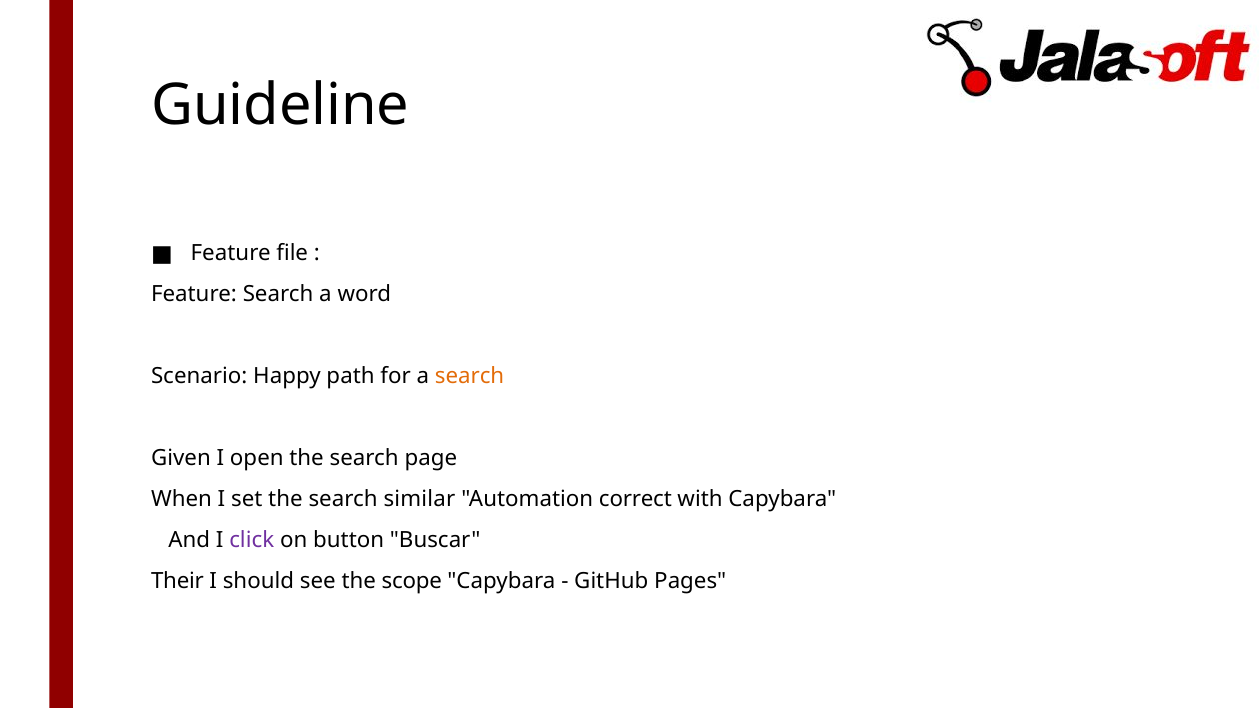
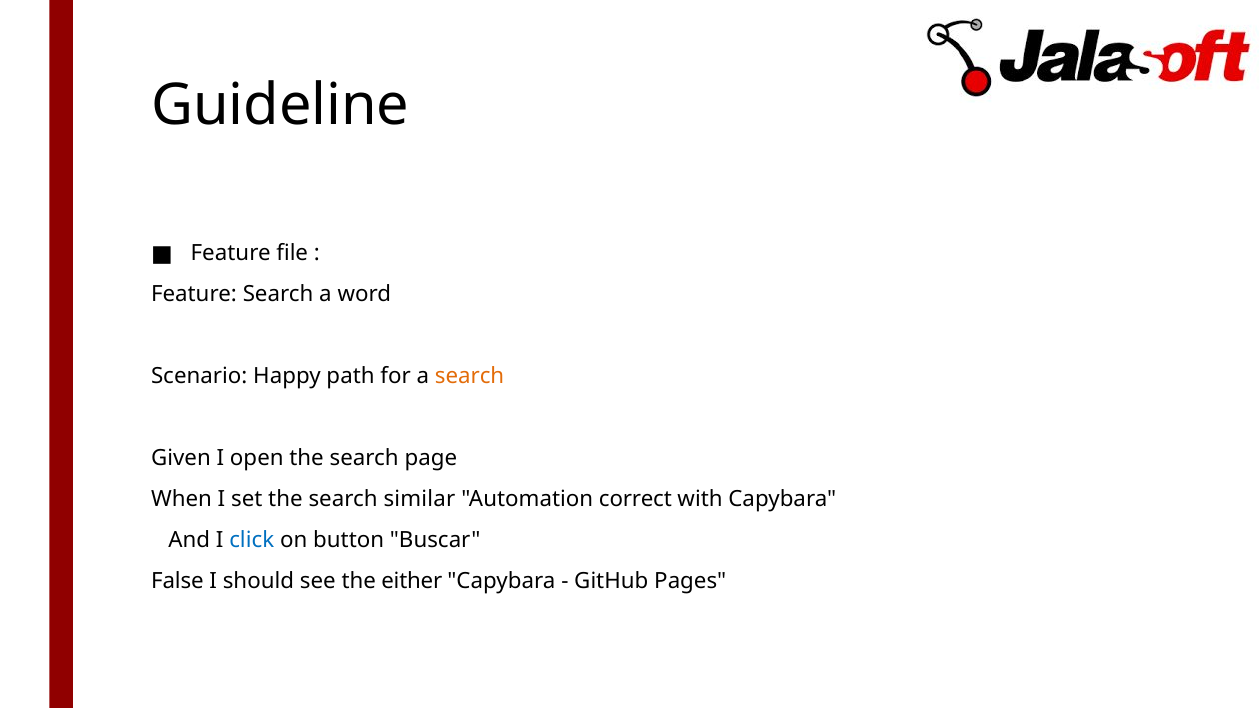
click colour: purple -> blue (252, 540)
Their: Their -> False (177, 581)
scope: scope -> either (412, 581)
